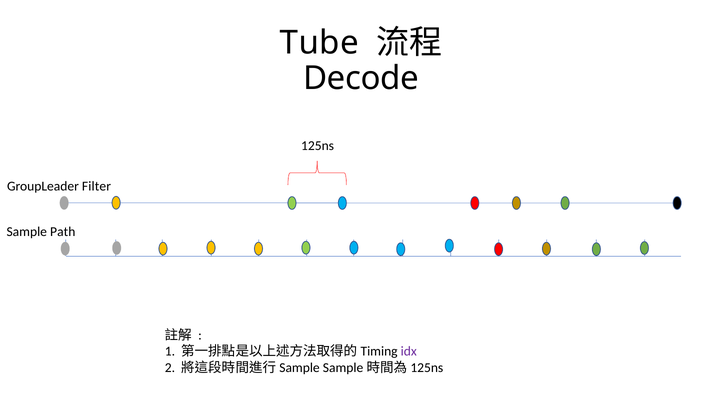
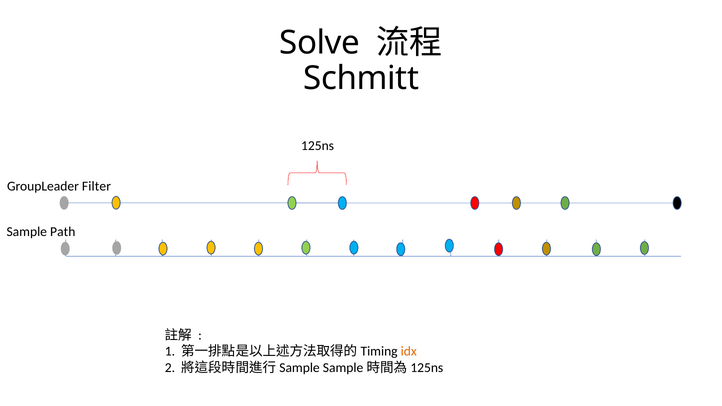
Tube: Tube -> Solve (320, 43)
Decode: Decode -> Schmitt (361, 79)
idx colour: purple -> orange (409, 352)
